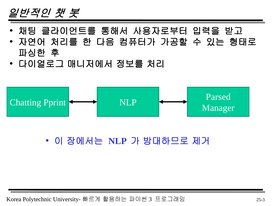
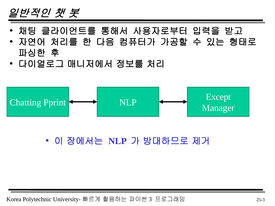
Parsed: Parsed -> Except (218, 97)
